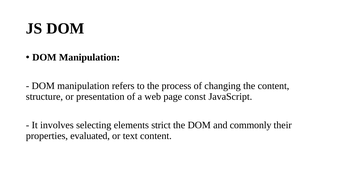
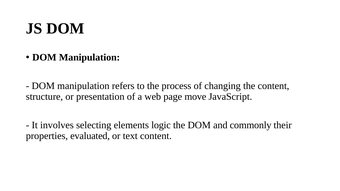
const: const -> move (195, 97)
strict: strict -> logic (161, 125)
